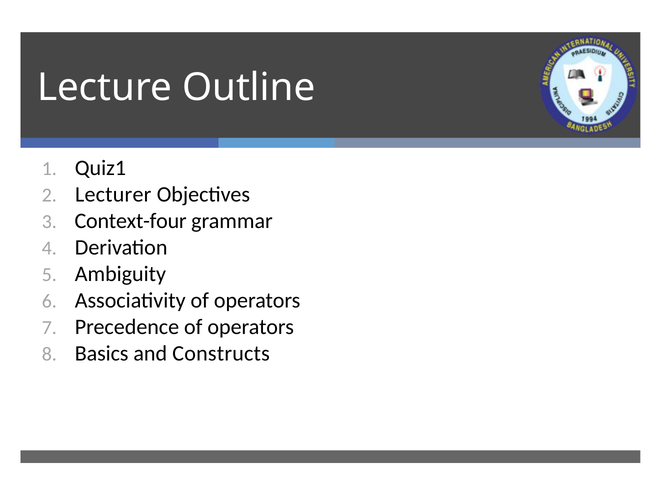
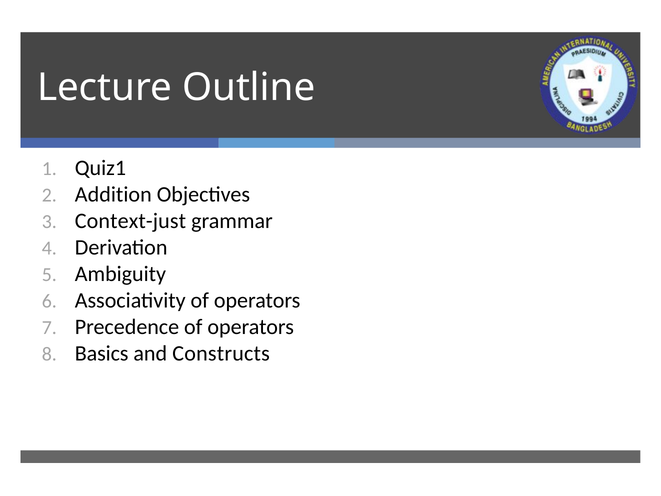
Lecturer: Lecturer -> Addition (113, 195)
Context-four: Context-four -> Context-just (130, 221)
